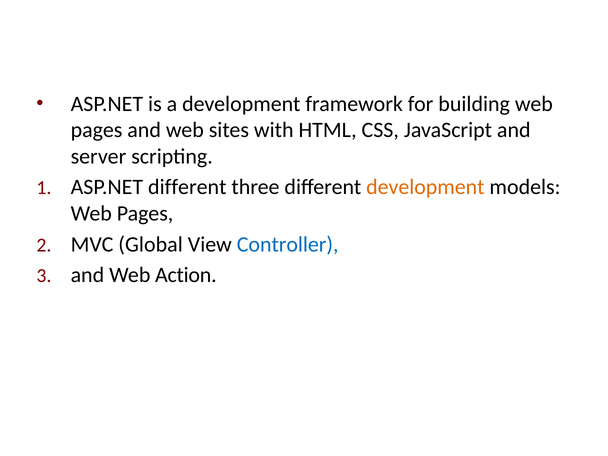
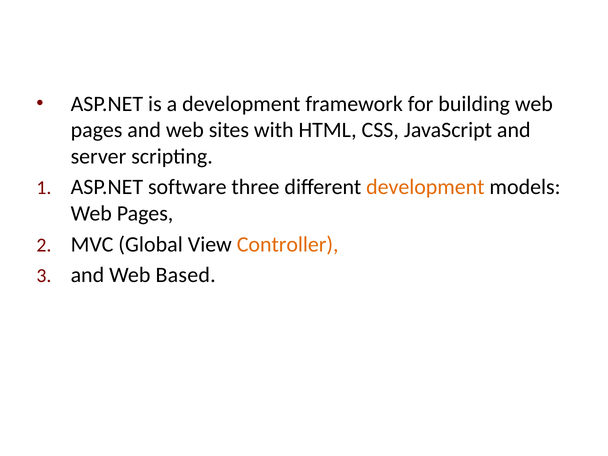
ASP.NET different: different -> software (187, 187)
Controller colour: blue -> orange (288, 244)
Action: Action -> Based (186, 275)
